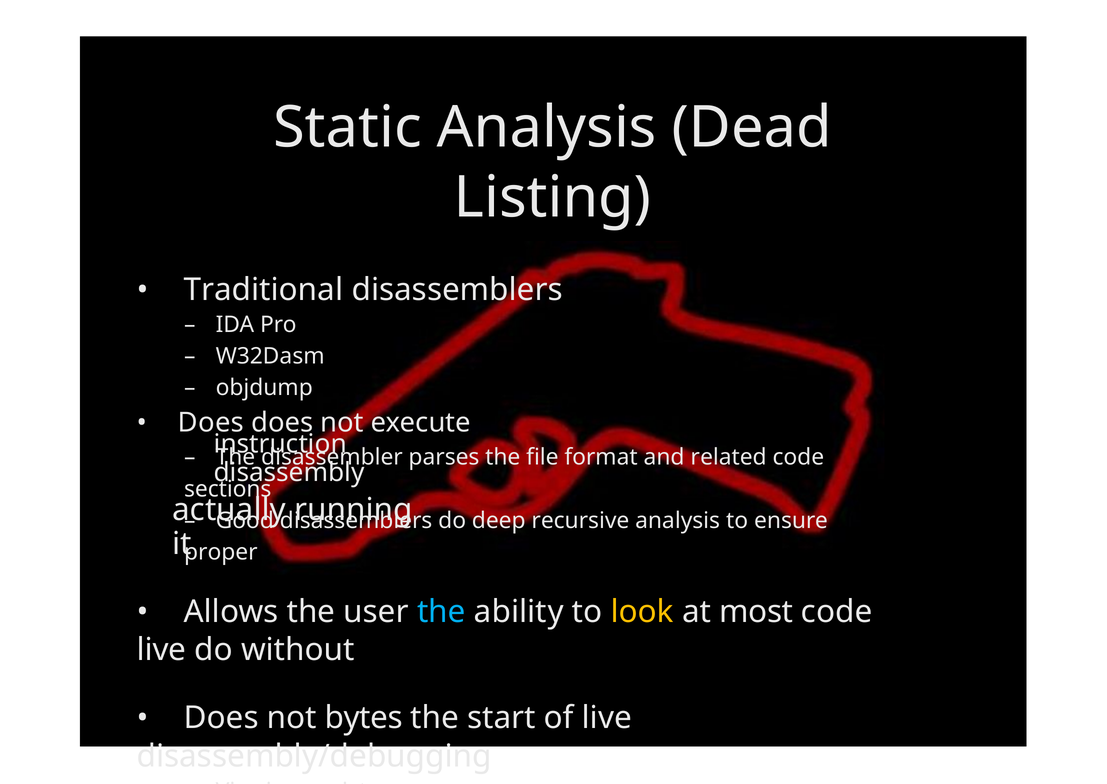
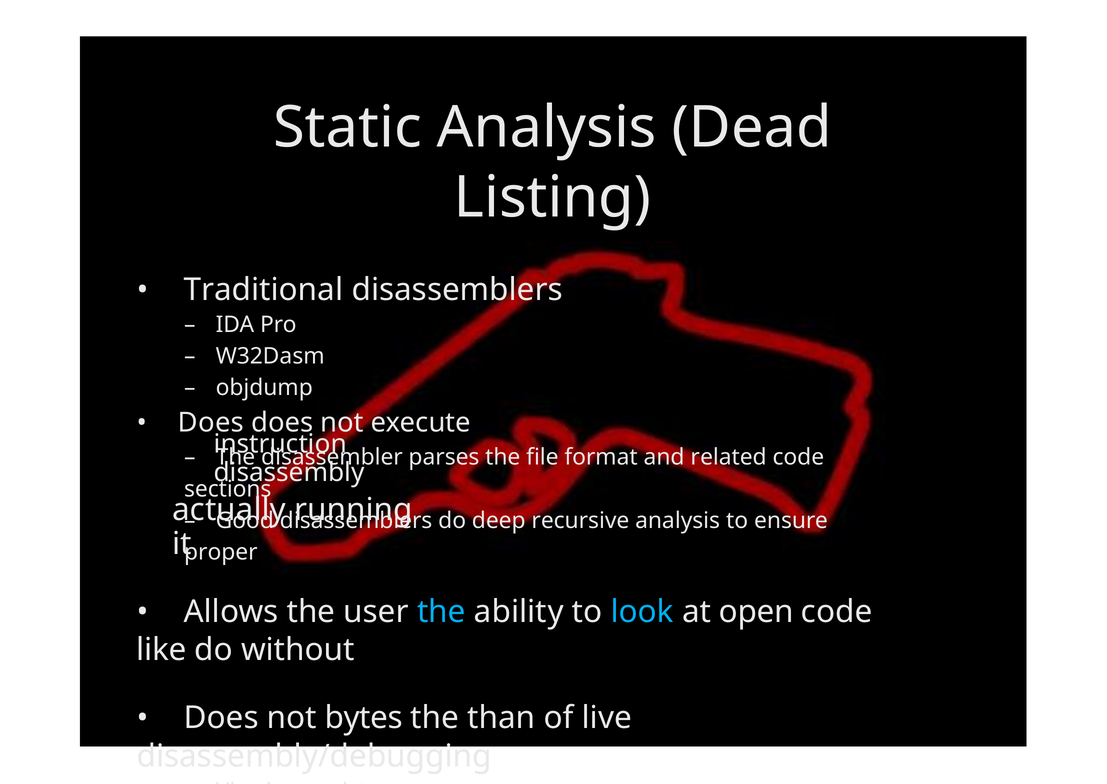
look colour: yellow -> light blue (642, 611)
most: most -> open (756, 611)
live: live -> like (161, 650)
start: start -> than (501, 718)
